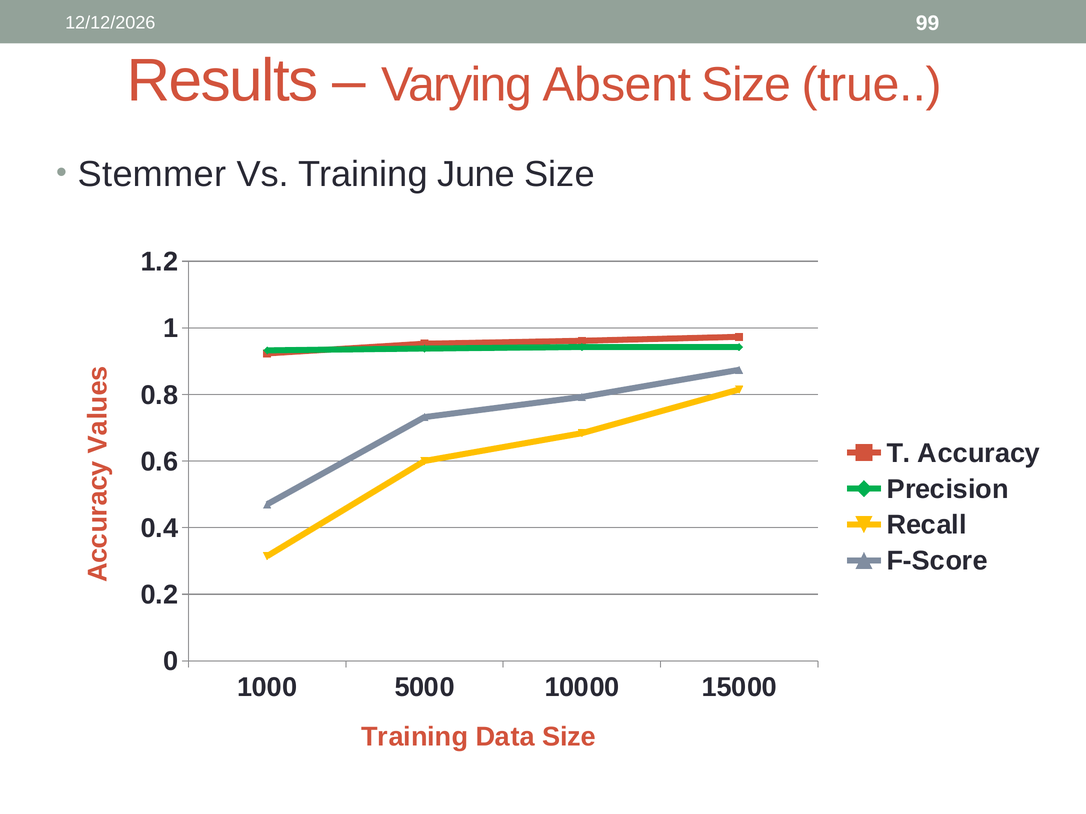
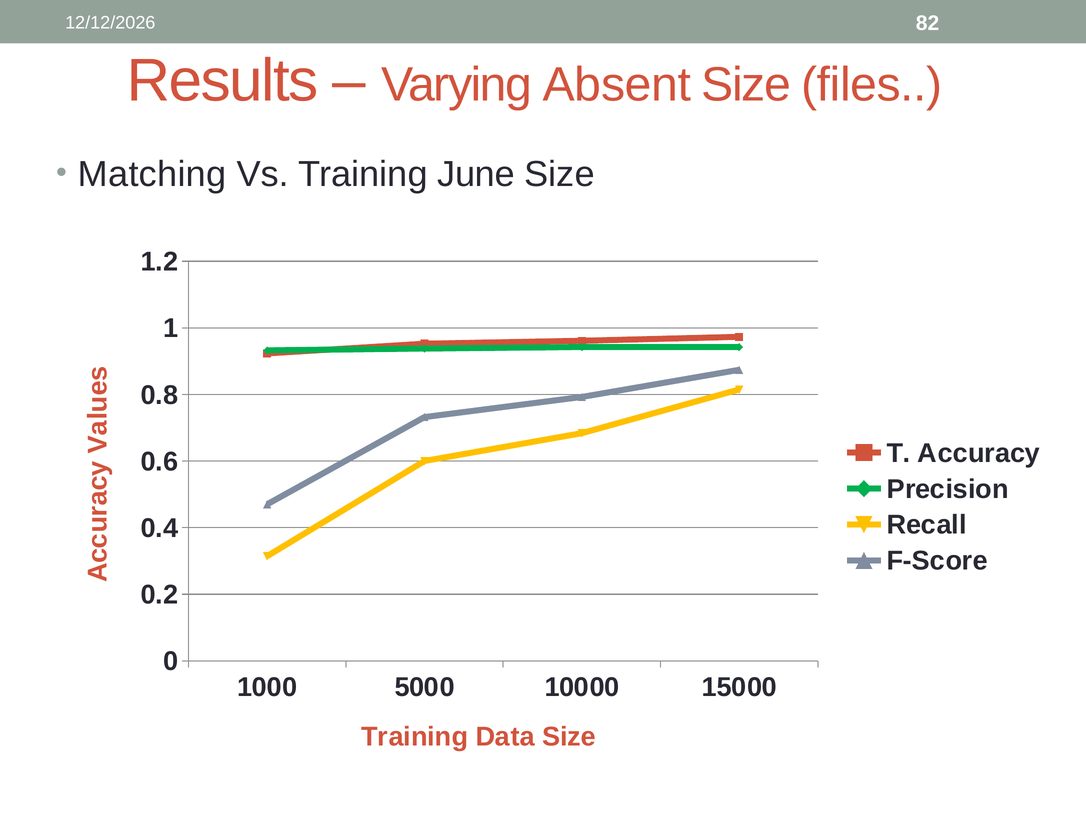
99: 99 -> 82 (928, 23)
true: true -> files (872, 85)
Stemmer: Stemmer -> Matching (152, 175)
